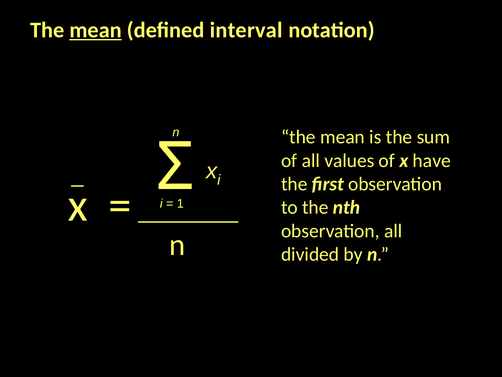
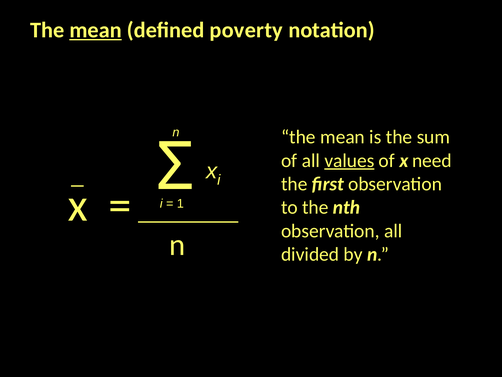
interval: interval -> poverty (246, 30)
values underline: none -> present (349, 160)
have: have -> need (432, 160)
